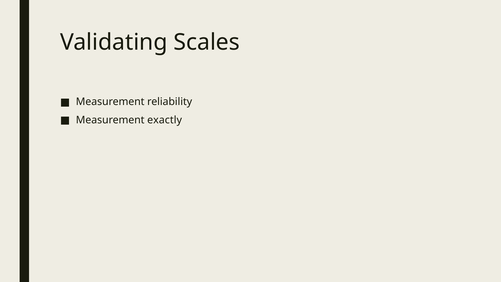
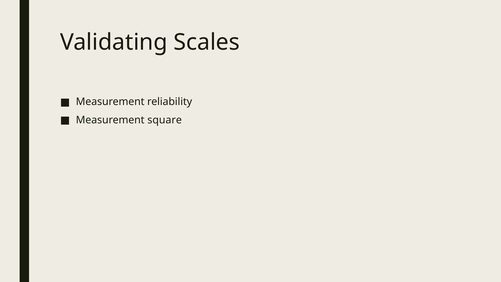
exactly: exactly -> square (165, 120)
